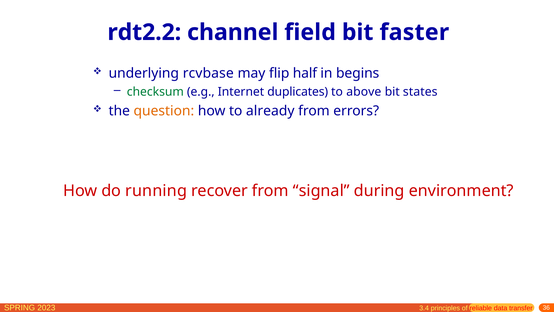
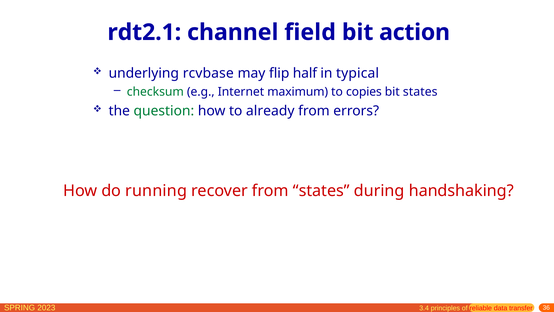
rdt2.2: rdt2.2 -> rdt2.1 (144, 32)
faster: faster -> action (415, 32)
begins: begins -> typical (358, 73)
duplicates: duplicates -> maximum (298, 92)
above: above -> copies (364, 92)
question colour: orange -> green (164, 111)
from signal: signal -> states (321, 191)
environment: environment -> handshaking (461, 191)
